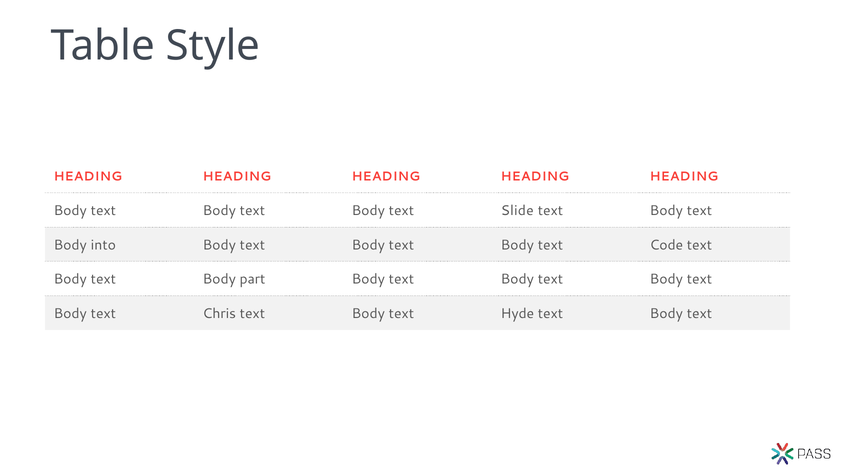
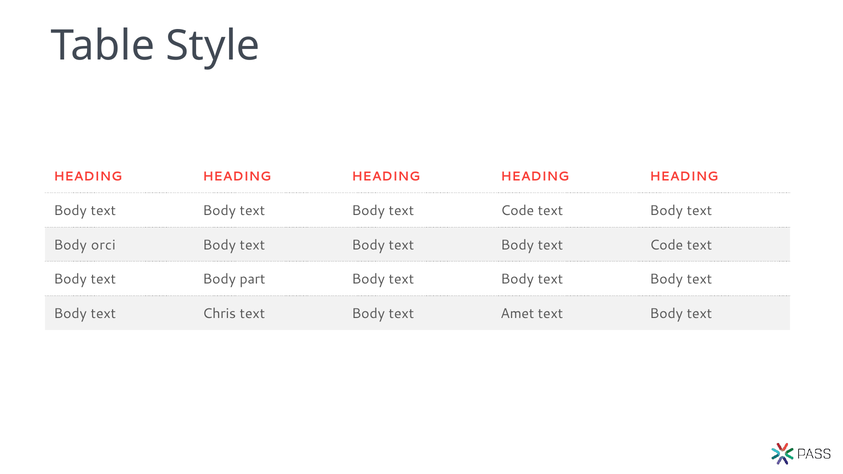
Slide: Slide -> Code (517, 211)
into: into -> orci (103, 245)
Hyde: Hyde -> Amet (517, 314)
